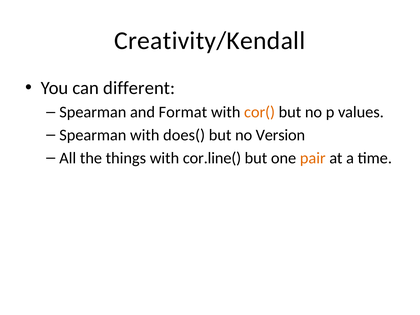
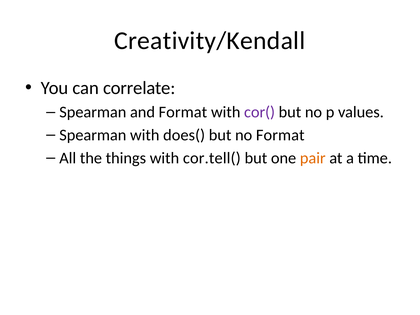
different: different -> correlate (139, 88)
cor( colour: orange -> purple (260, 112)
no Version: Version -> Format (280, 135)
cor.line(: cor.line( -> cor.tell( (212, 158)
